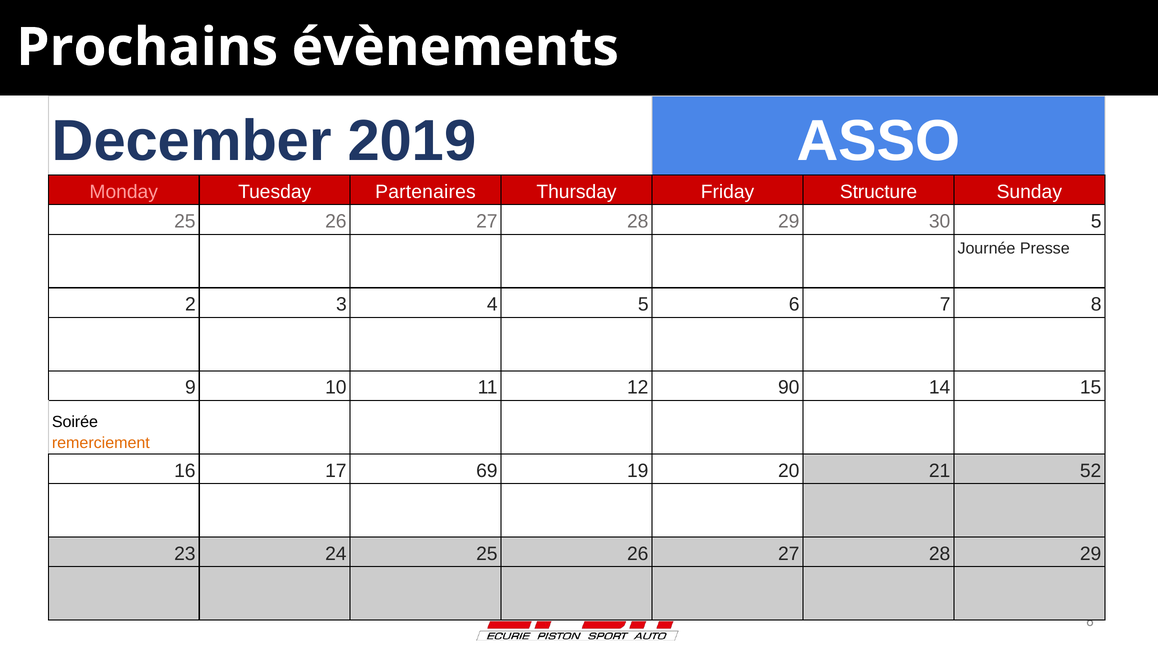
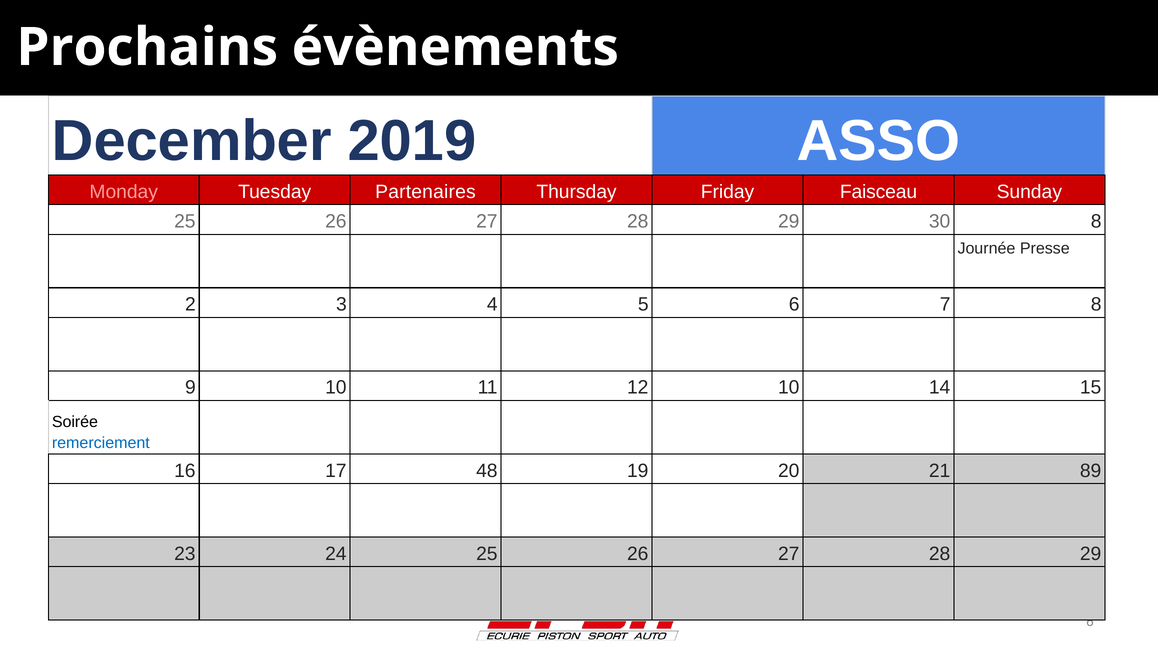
Structure: Structure -> Faisceau (879, 192)
30 5: 5 -> 8 (1096, 222)
12 90: 90 -> 10 (789, 388)
remerciement colour: orange -> blue (101, 443)
69: 69 -> 48 (487, 471)
52: 52 -> 89 (1091, 471)
